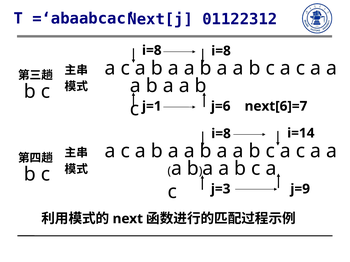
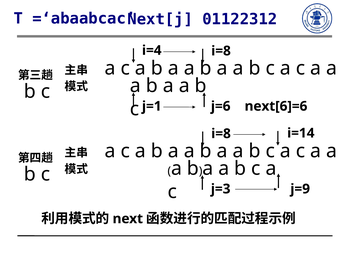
i=8: i=8 -> i=4 (152, 50)
next[6]=7: next[6]=7 -> next[6]=6 (276, 106)
